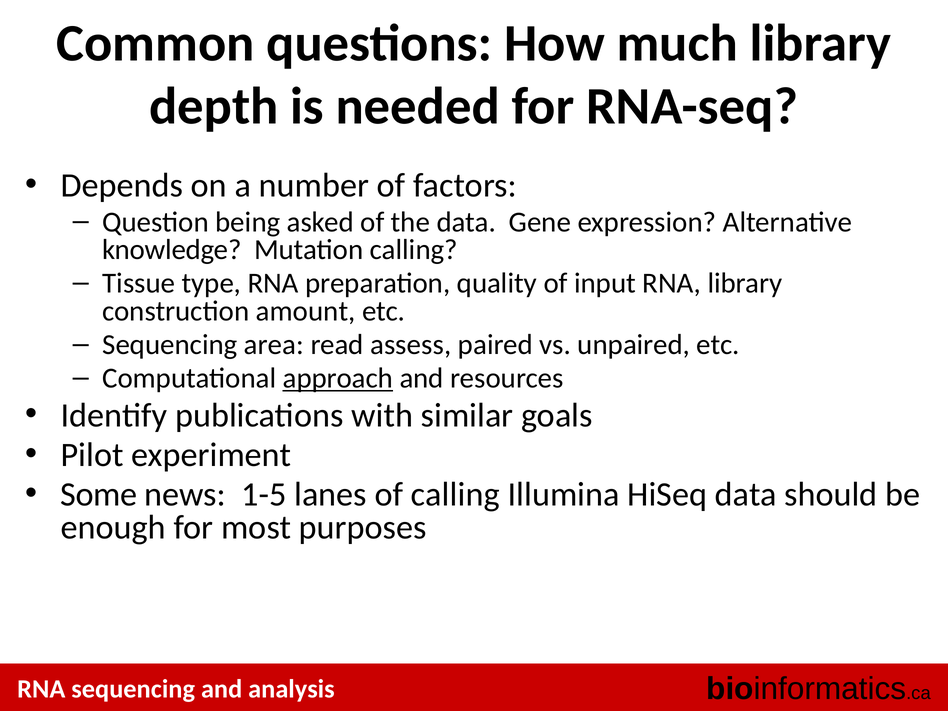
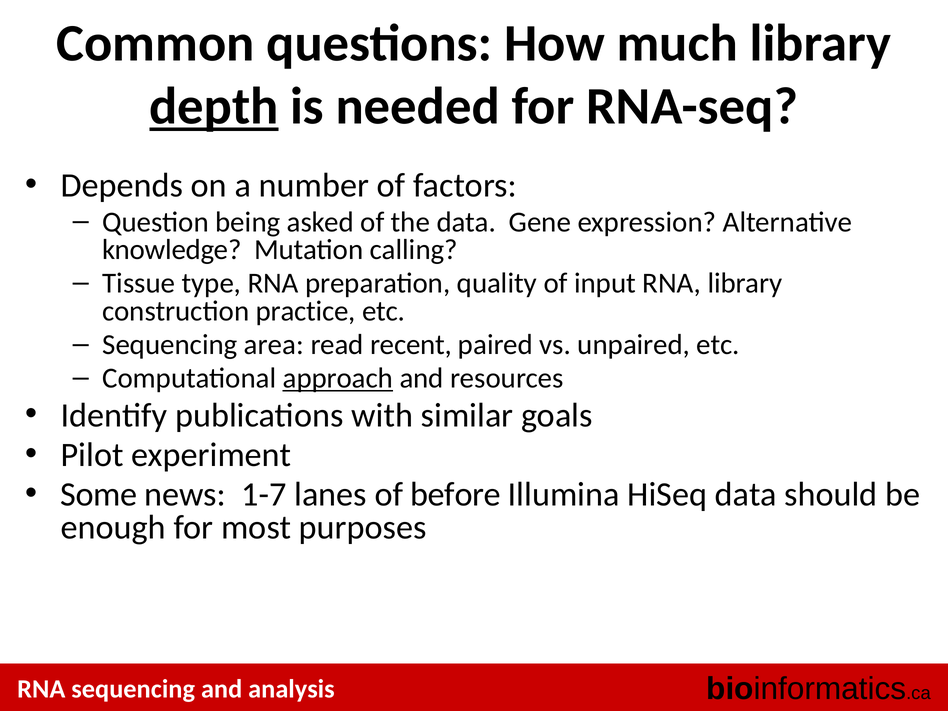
depth underline: none -> present (214, 107)
amount: amount -> practice (306, 311)
assess: assess -> recent (411, 345)
1-5: 1-5 -> 1-7 (264, 495)
of calling: calling -> before (456, 495)
